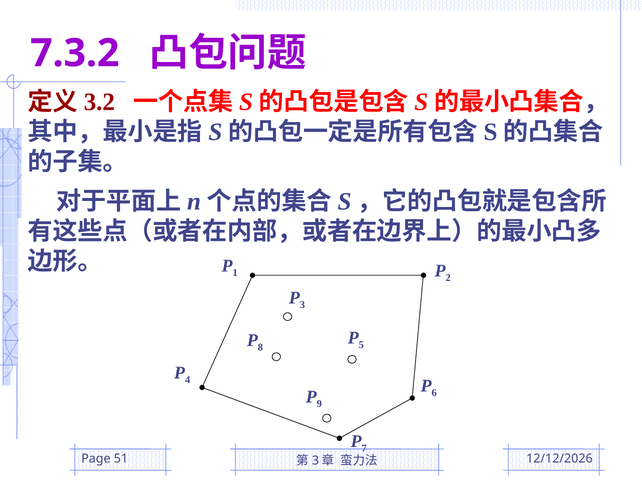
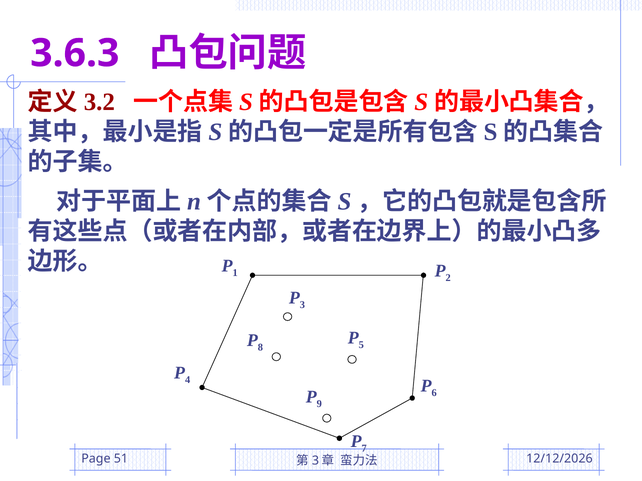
7.3.2: 7.3.2 -> 3.6.3 (75, 53)
